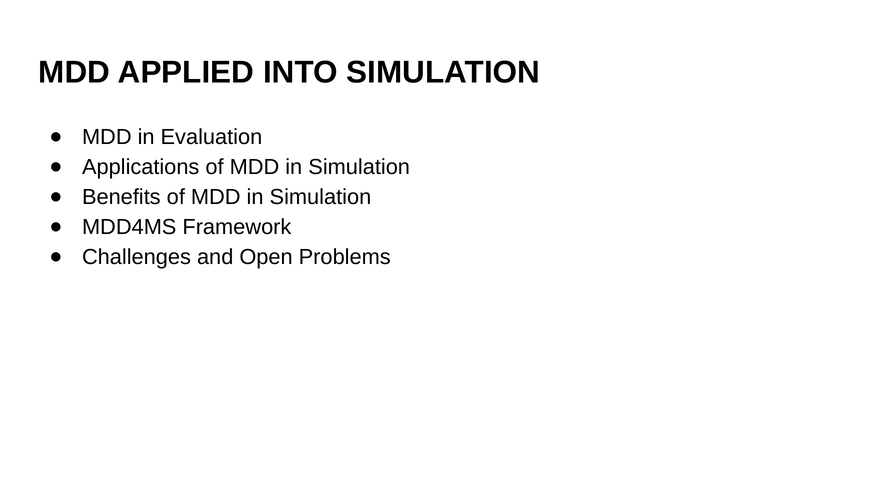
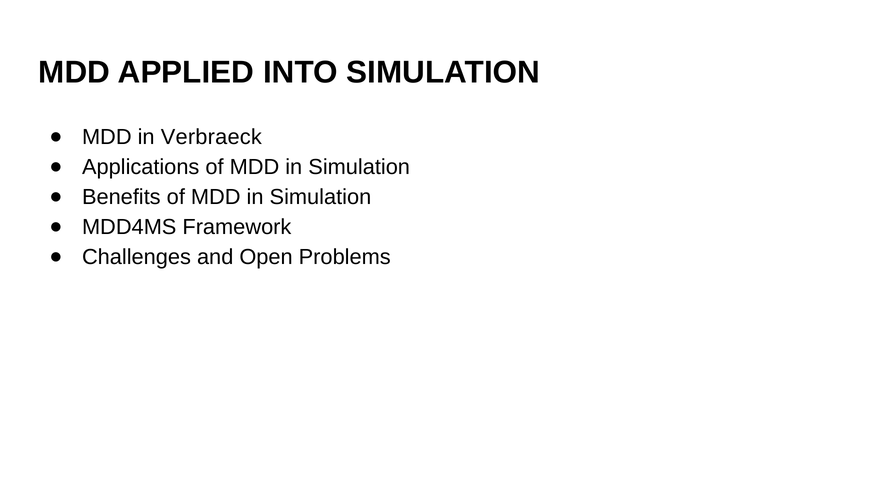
Evaluation: Evaluation -> Verbraeck (211, 137)
